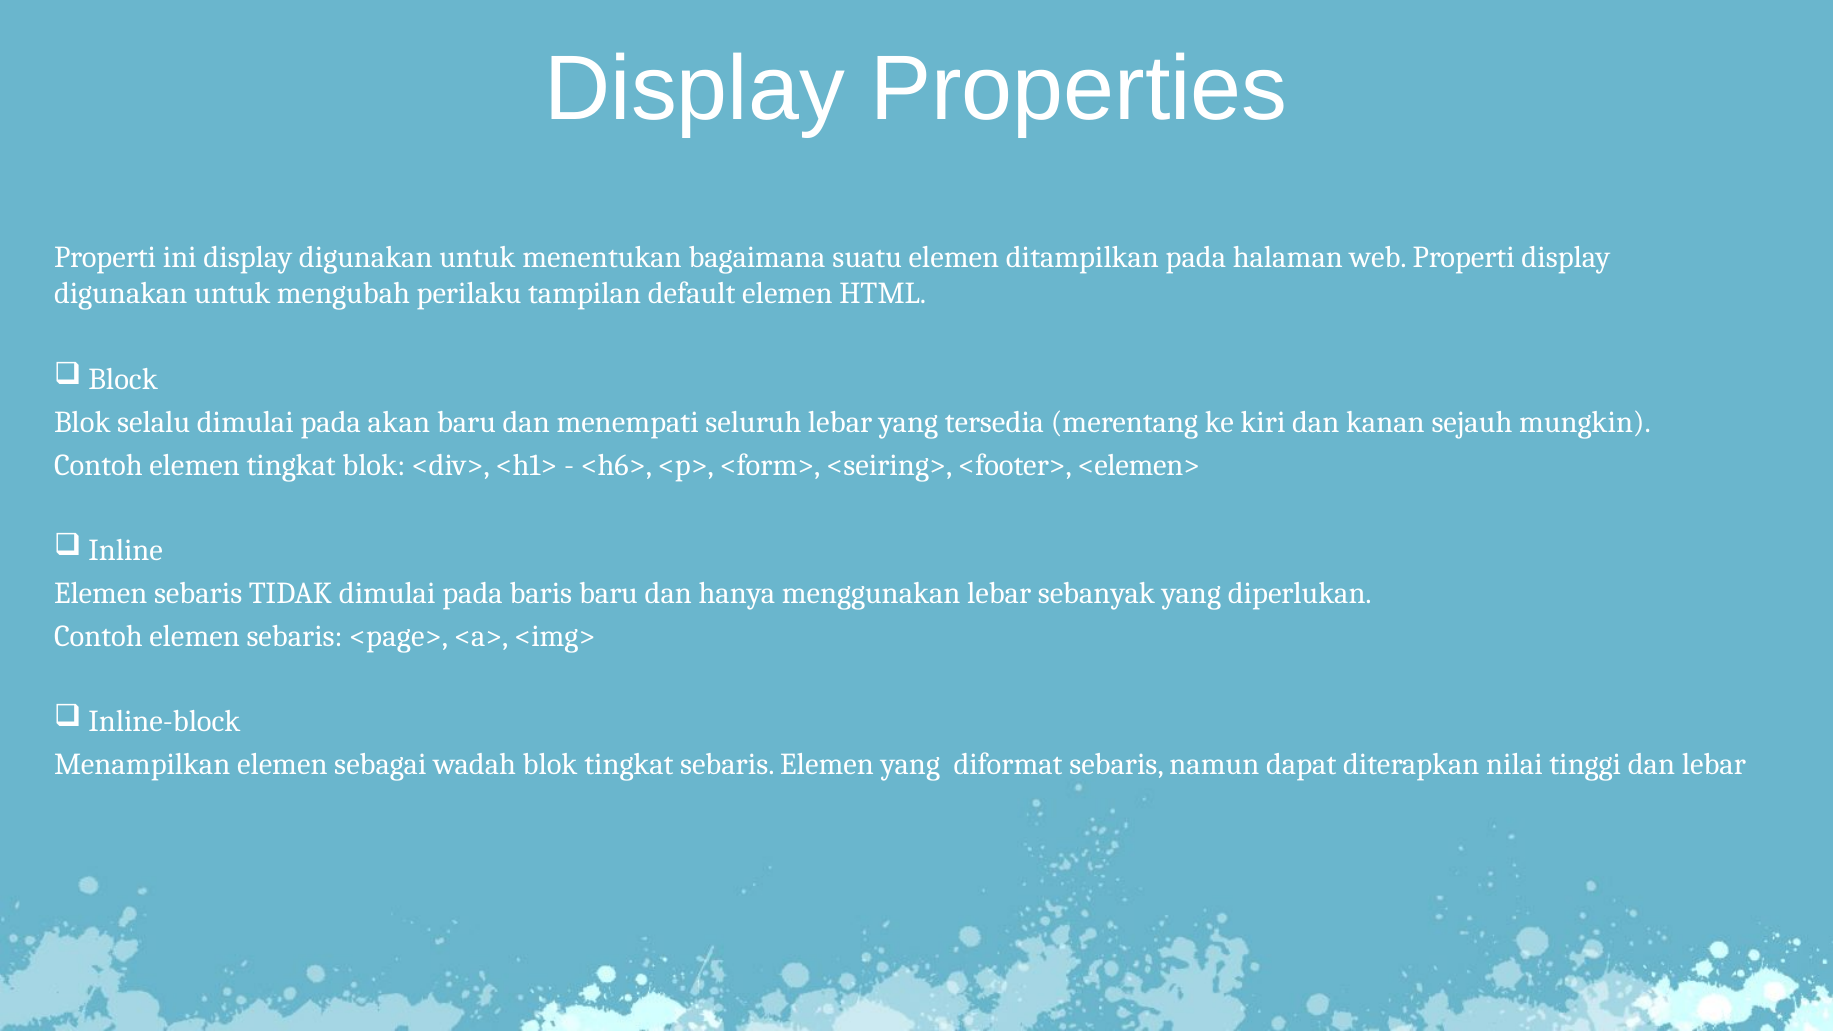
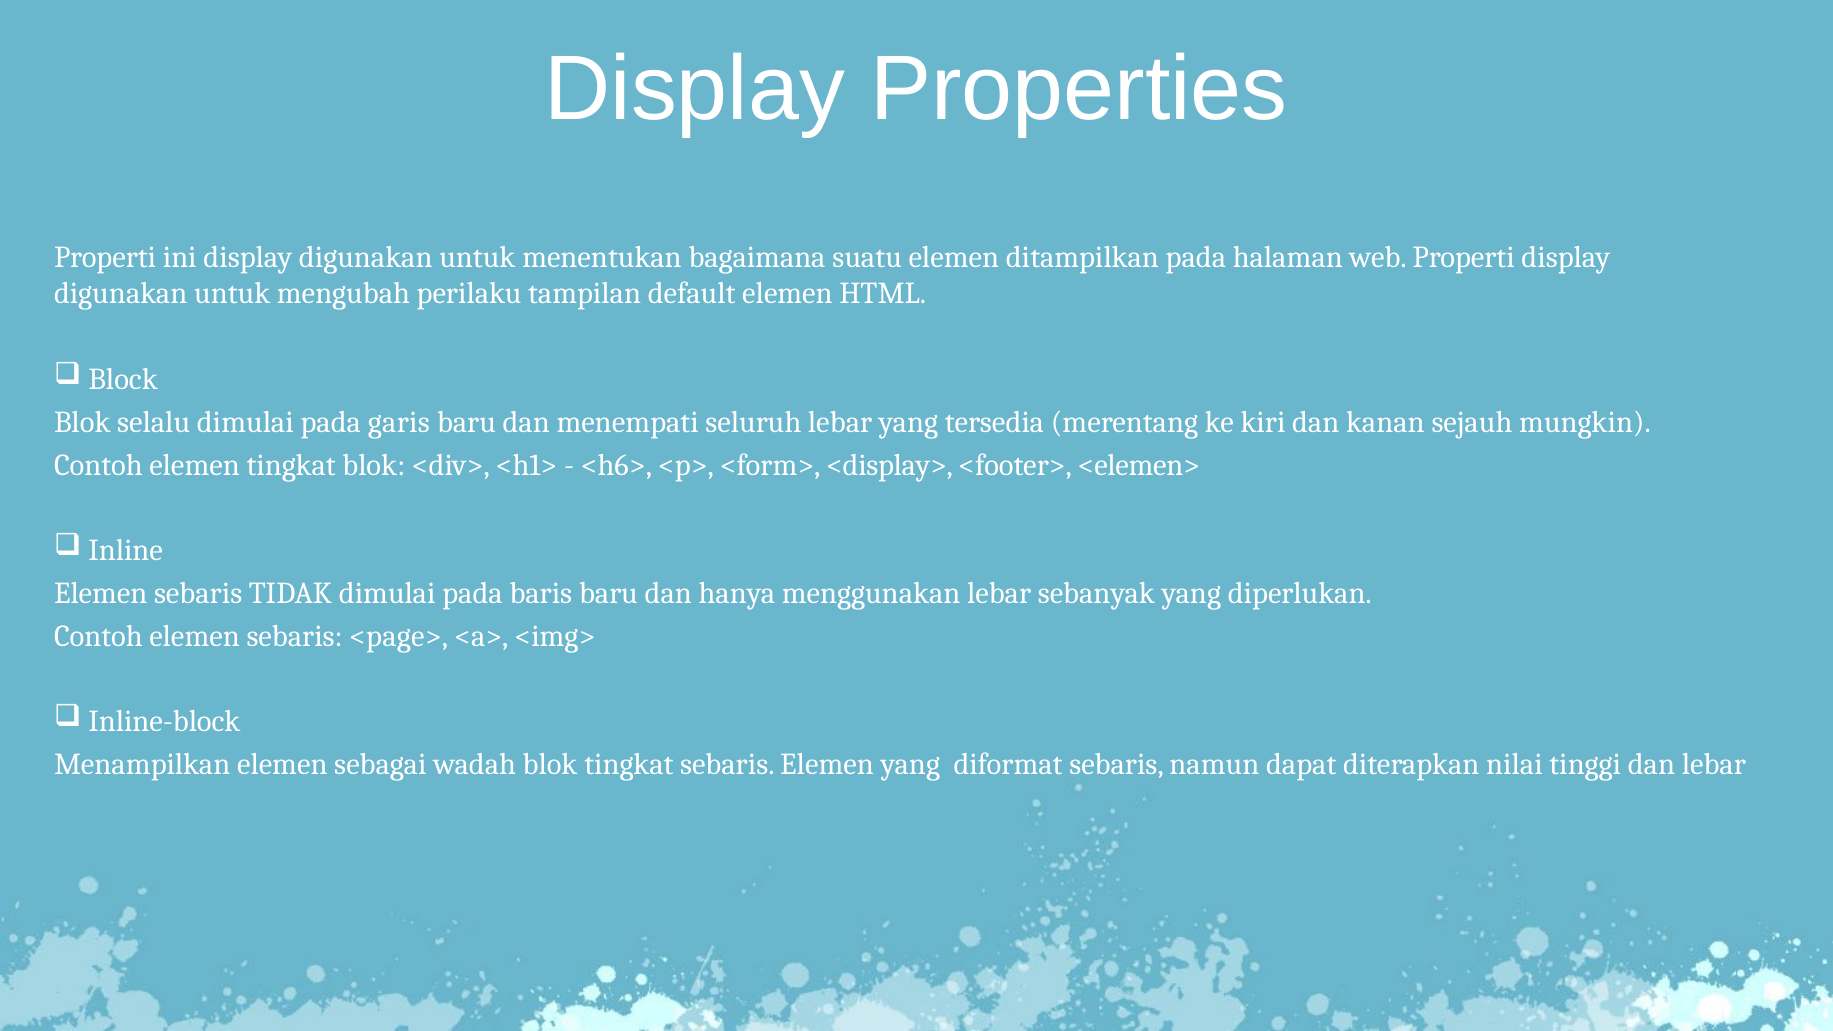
akan: akan -> garis (399, 422)
<seiring>: <seiring> -> <display> (890, 465)
